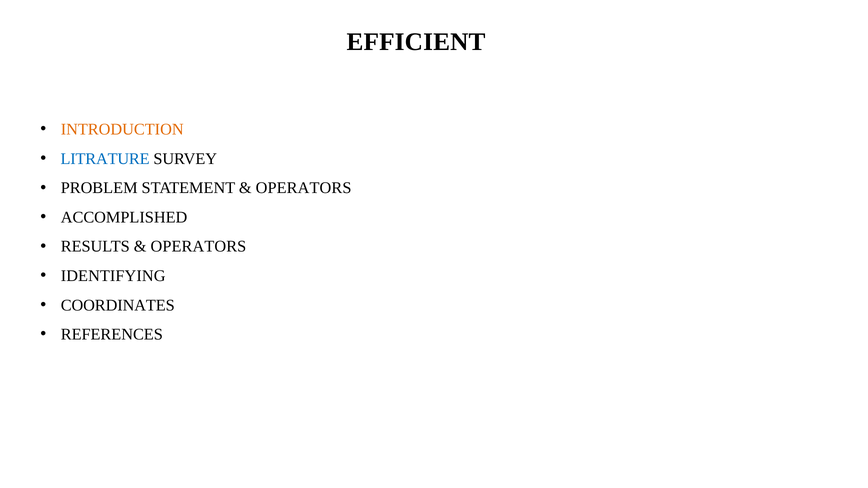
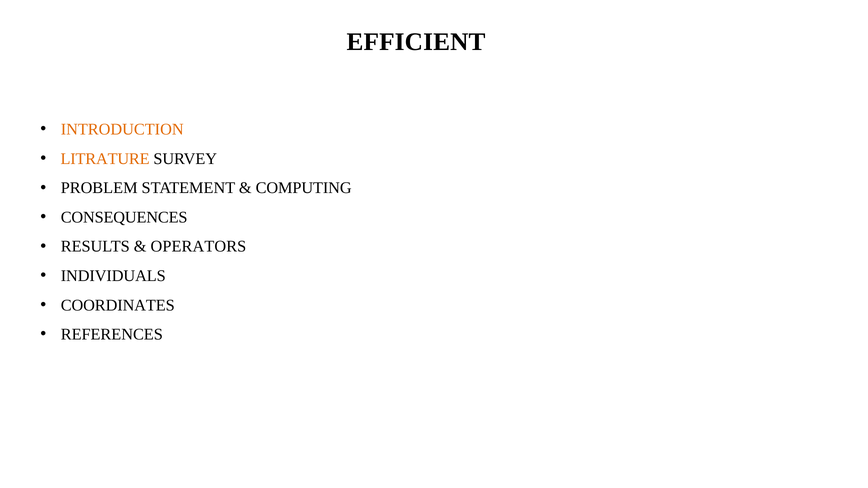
LITRATURE colour: blue -> orange (105, 159)
OPERATORS: OPERATORS -> COMPUTING (304, 188)
ACCOMPLISHED: ACCOMPLISHED -> CONSEQUENCES (124, 217)
IDENTIFYING: IDENTIFYING -> INDIVIDUALS (113, 276)
